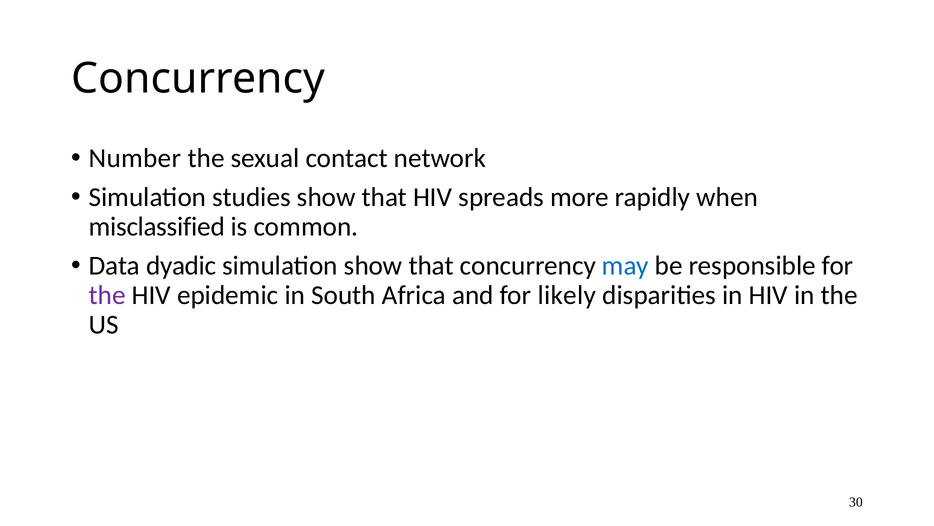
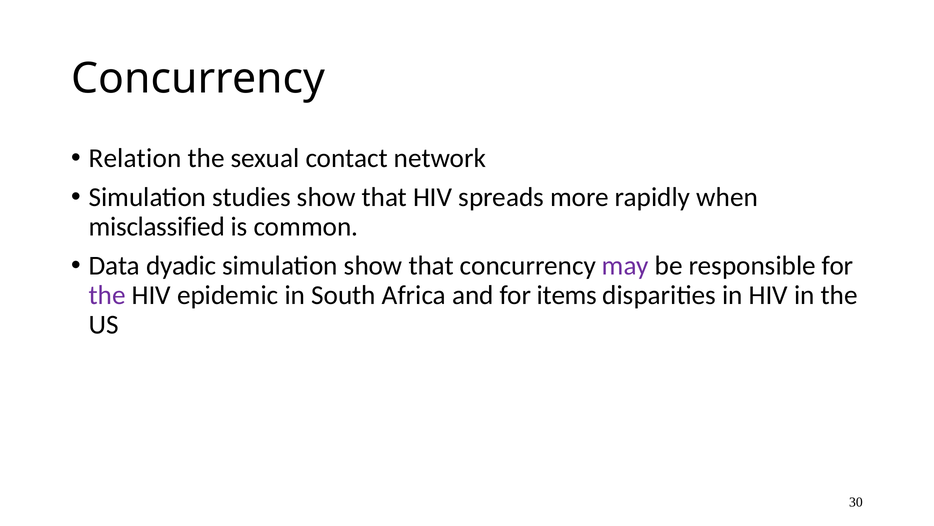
Number: Number -> Relation (135, 158)
may colour: blue -> purple (625, 266)
likely: likely -> items (567, 295)
